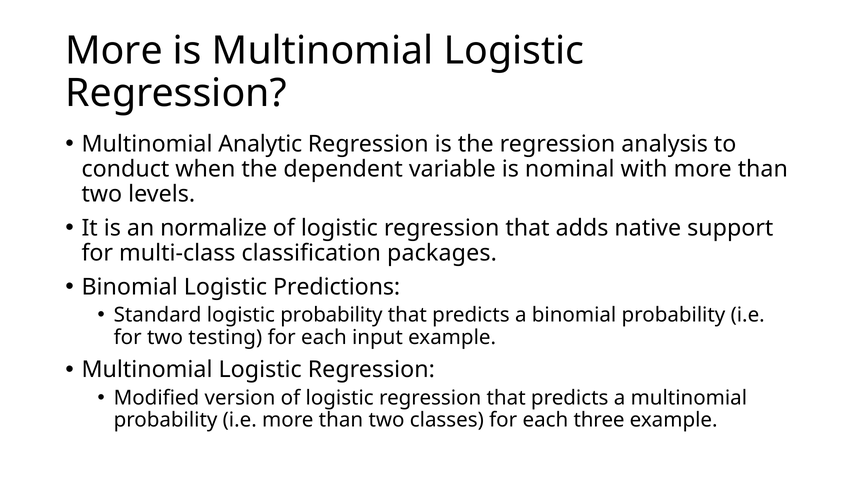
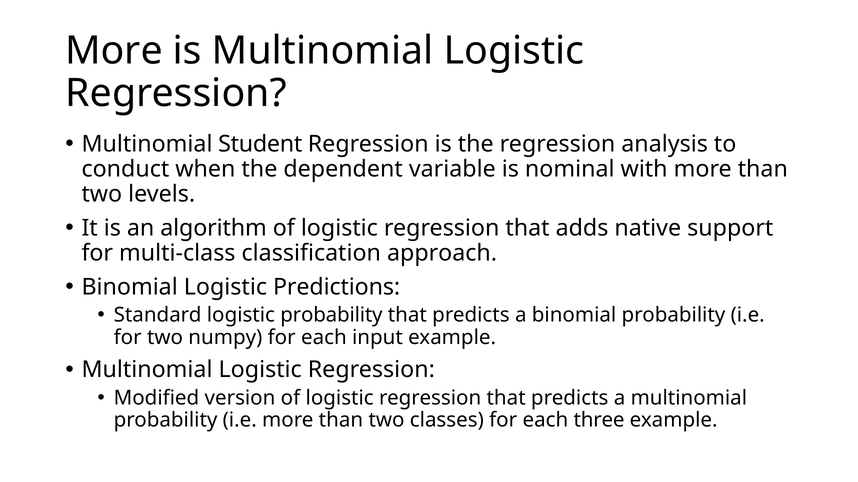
Analytic: Analytic -> Student (260, 144)
normalize: normalize -> algorithm (214, 228)
packages: packages -> approach (442, 253)
testing: testing -> numpy (225, 338)
